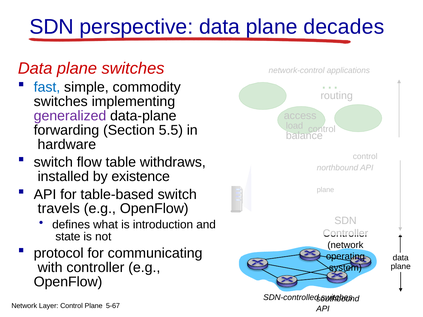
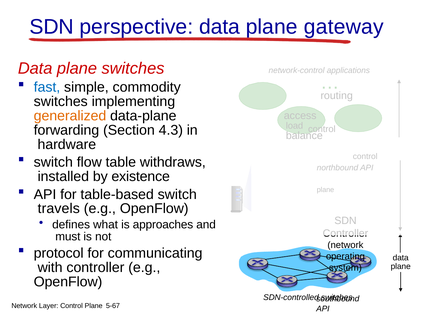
decades: decades -> gateway (344, 27)
generalized colour: purple -> orange (70, 116)
5.5: 5.5 -> 4.3 (171, 130)
introduction: introduction -> approaches (163, 225)
state: state -> must (68, 237)
